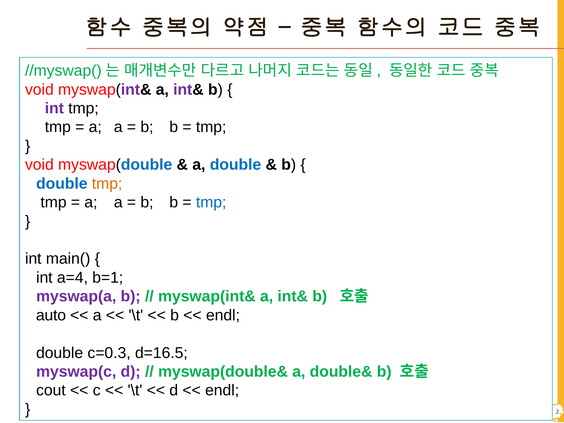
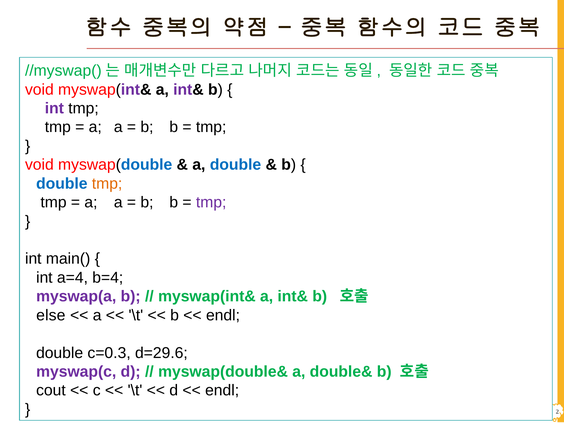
tmp colour: blue -> purple (211, 202)
b=1: b=1 -> b=4 (108, 278)
auto: auto -> else (51, 315)
d=16.5: d=16.5 -> d=29.6 (161, 353)
